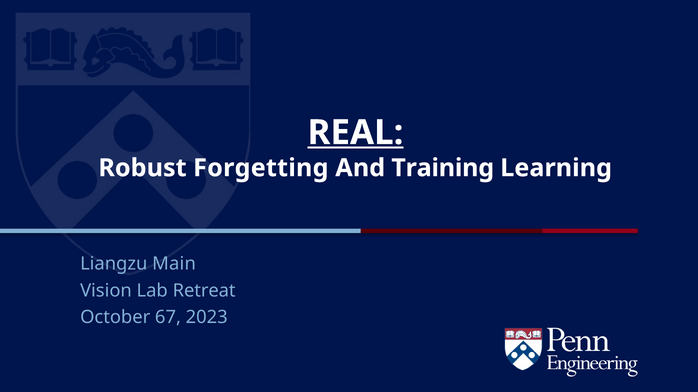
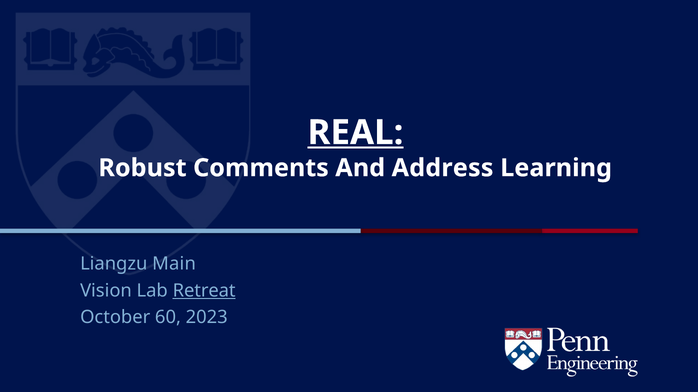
Forgetting: Forgetting -> Comments (261, 168)
Training: Training -> Address (443, 168)
Retreat underline: none -> present (204, 291)
67: 67 -> 60 (168, 318)
